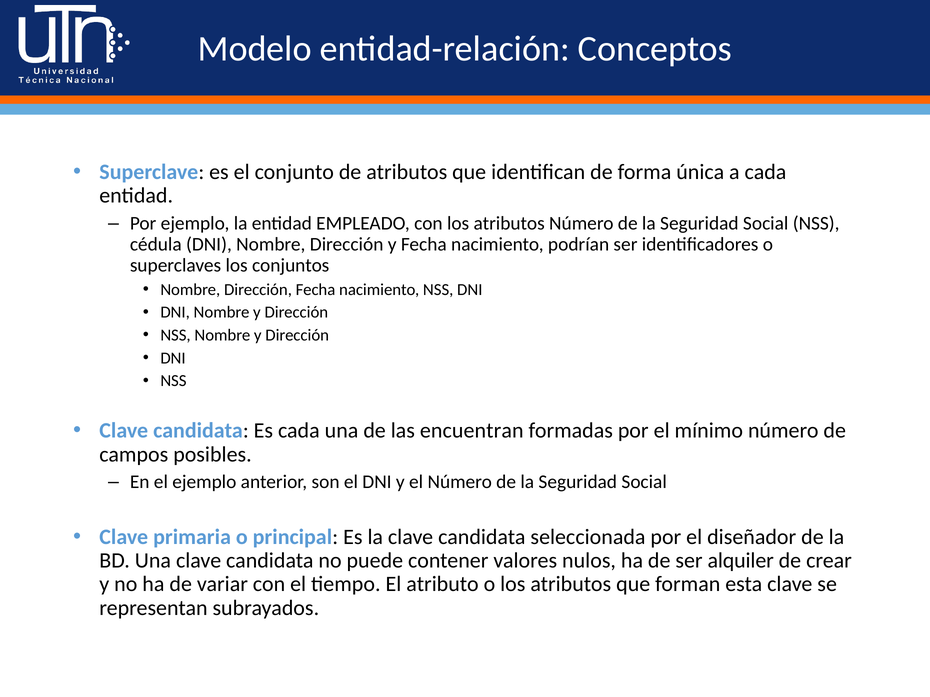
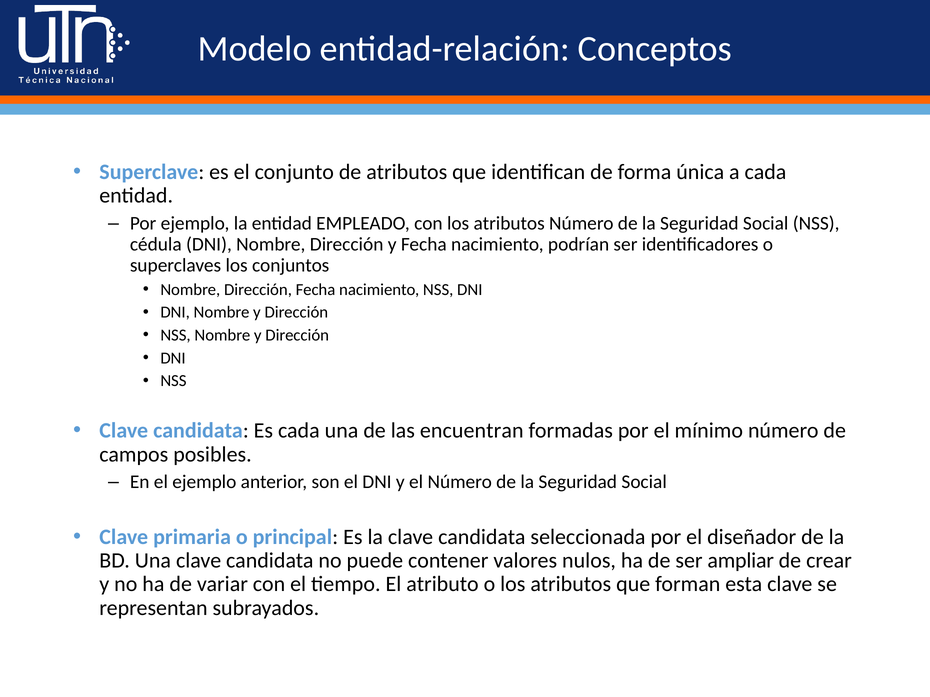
alquiler: alquiler -> ampliar (741, 561)
